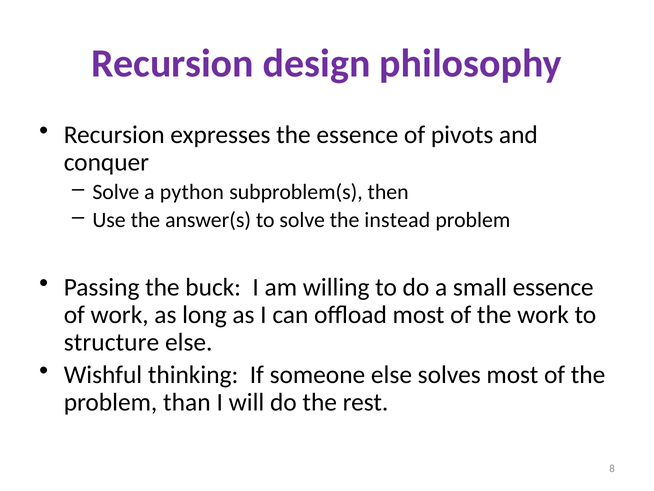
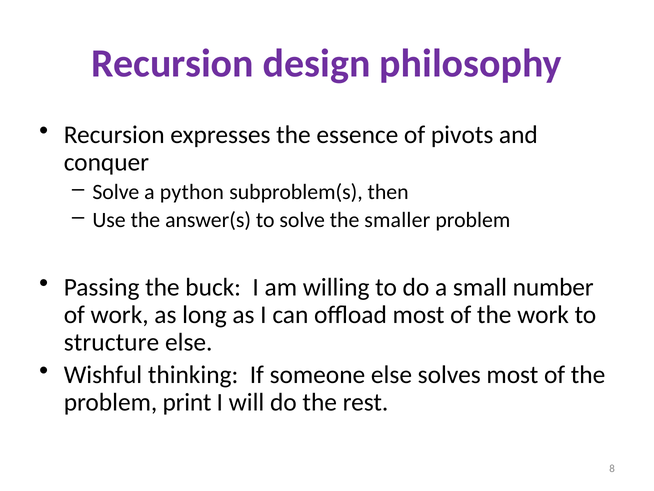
instead: instead -> smaller (397, 220)
small essence: essence -> number (553, 287)
than: than -> print (187, 402)
